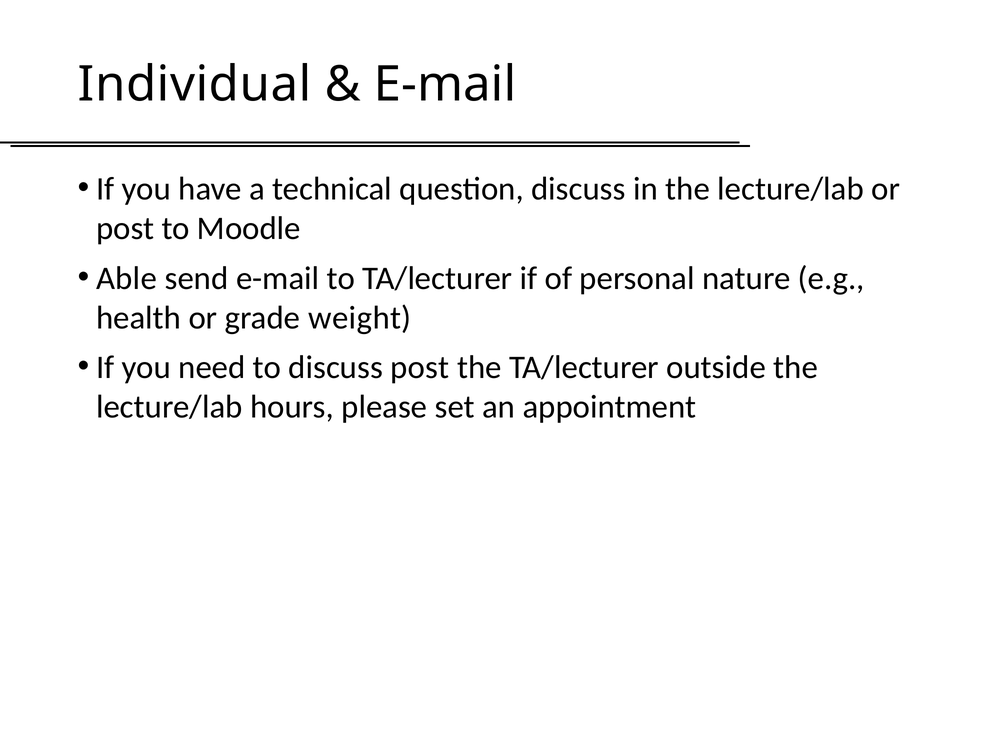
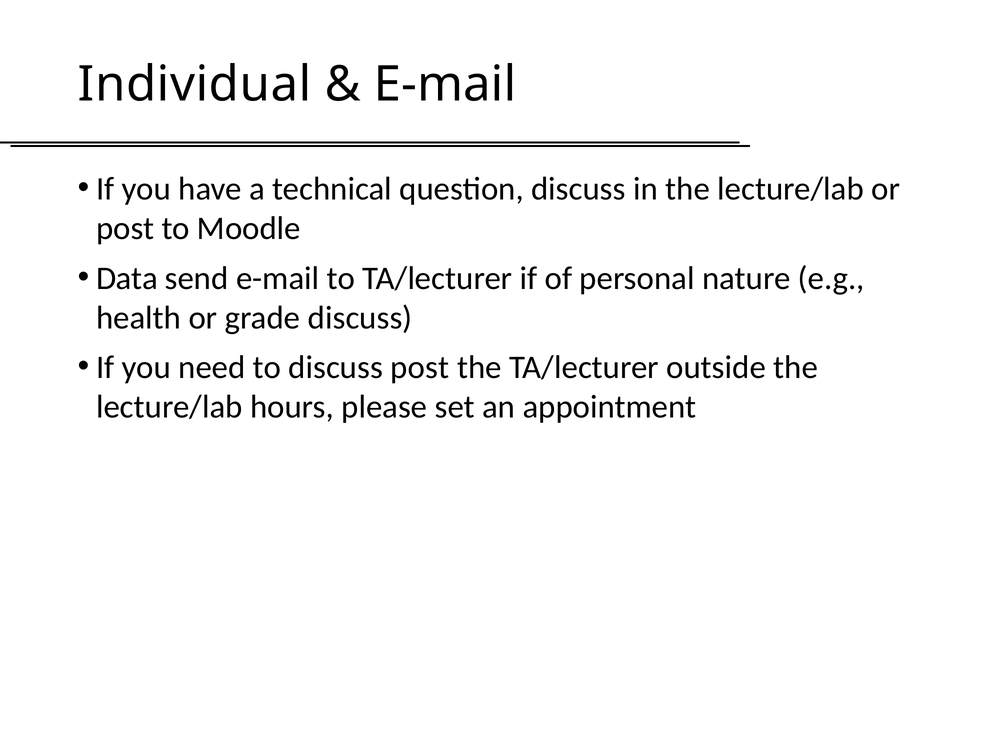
Able: Able -> Data (127, 278)
grade weight: weight -> discuss (360, 317)
